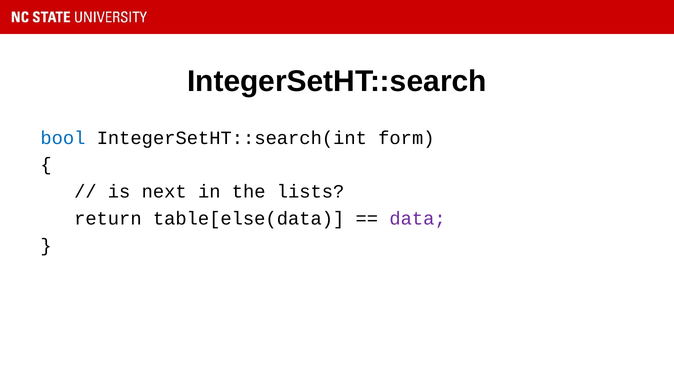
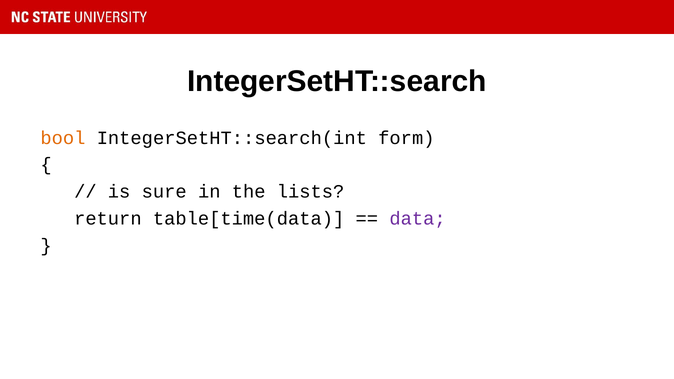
bool colour: blue -> orange (63, 138)
next: next -> sure (164, 192)
table[else(data: table[else(data -> table[time(data (249, 219)
